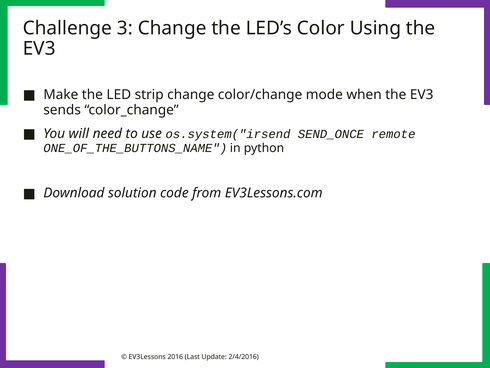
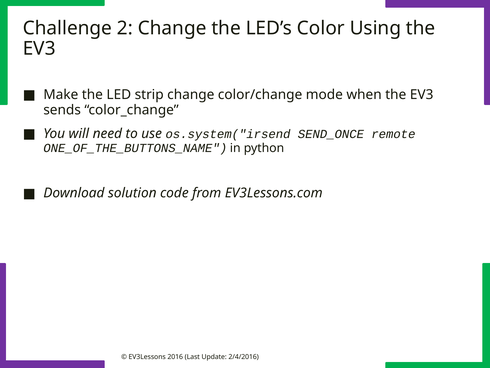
3: 3 -> 2 (125, 28)
